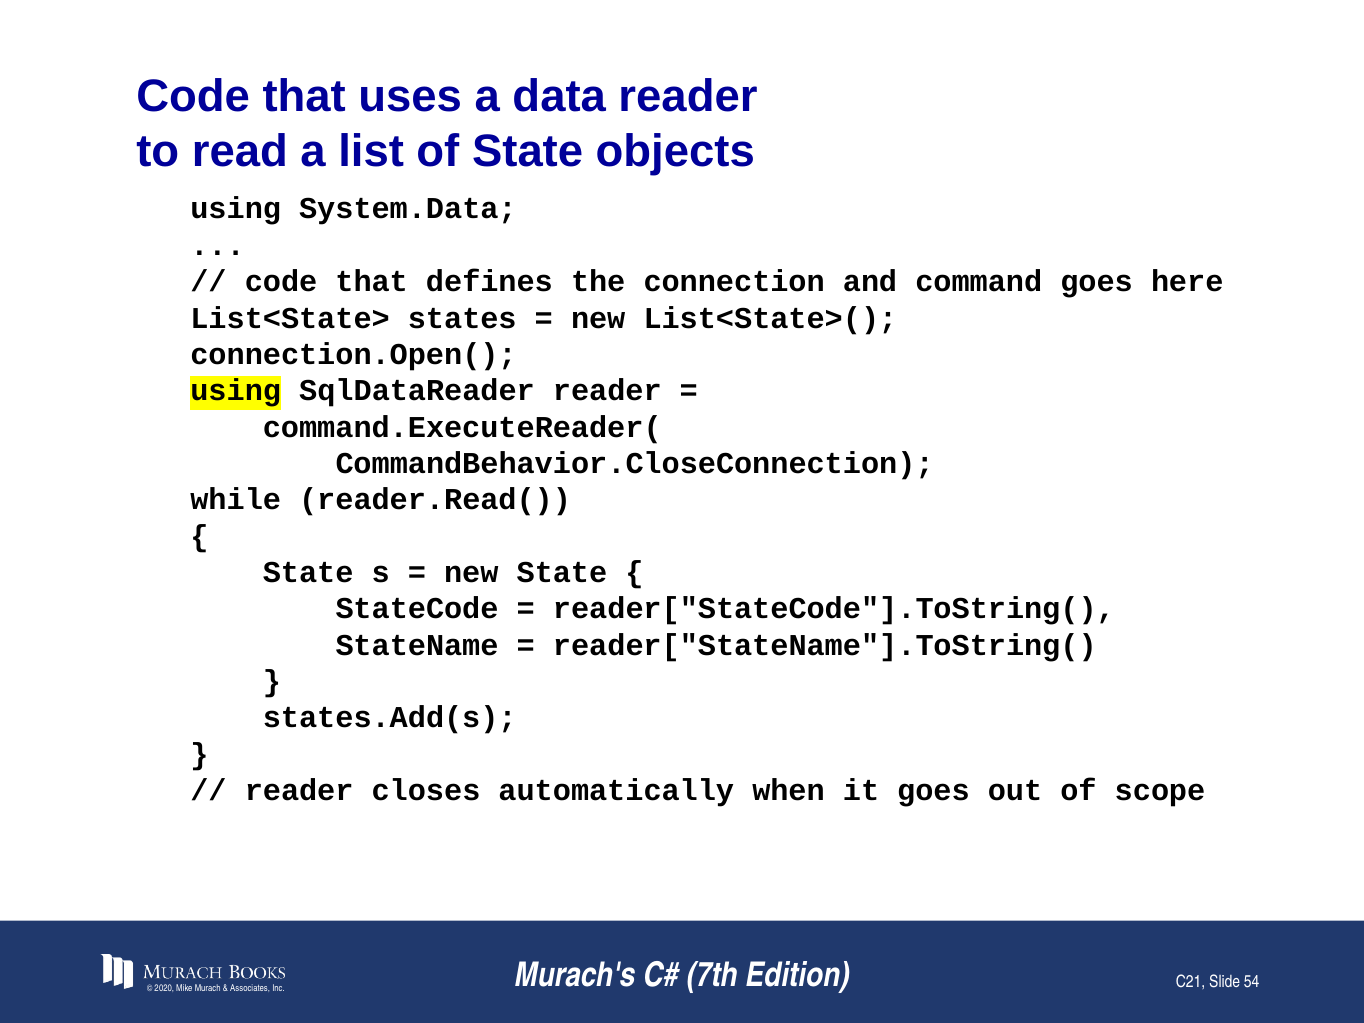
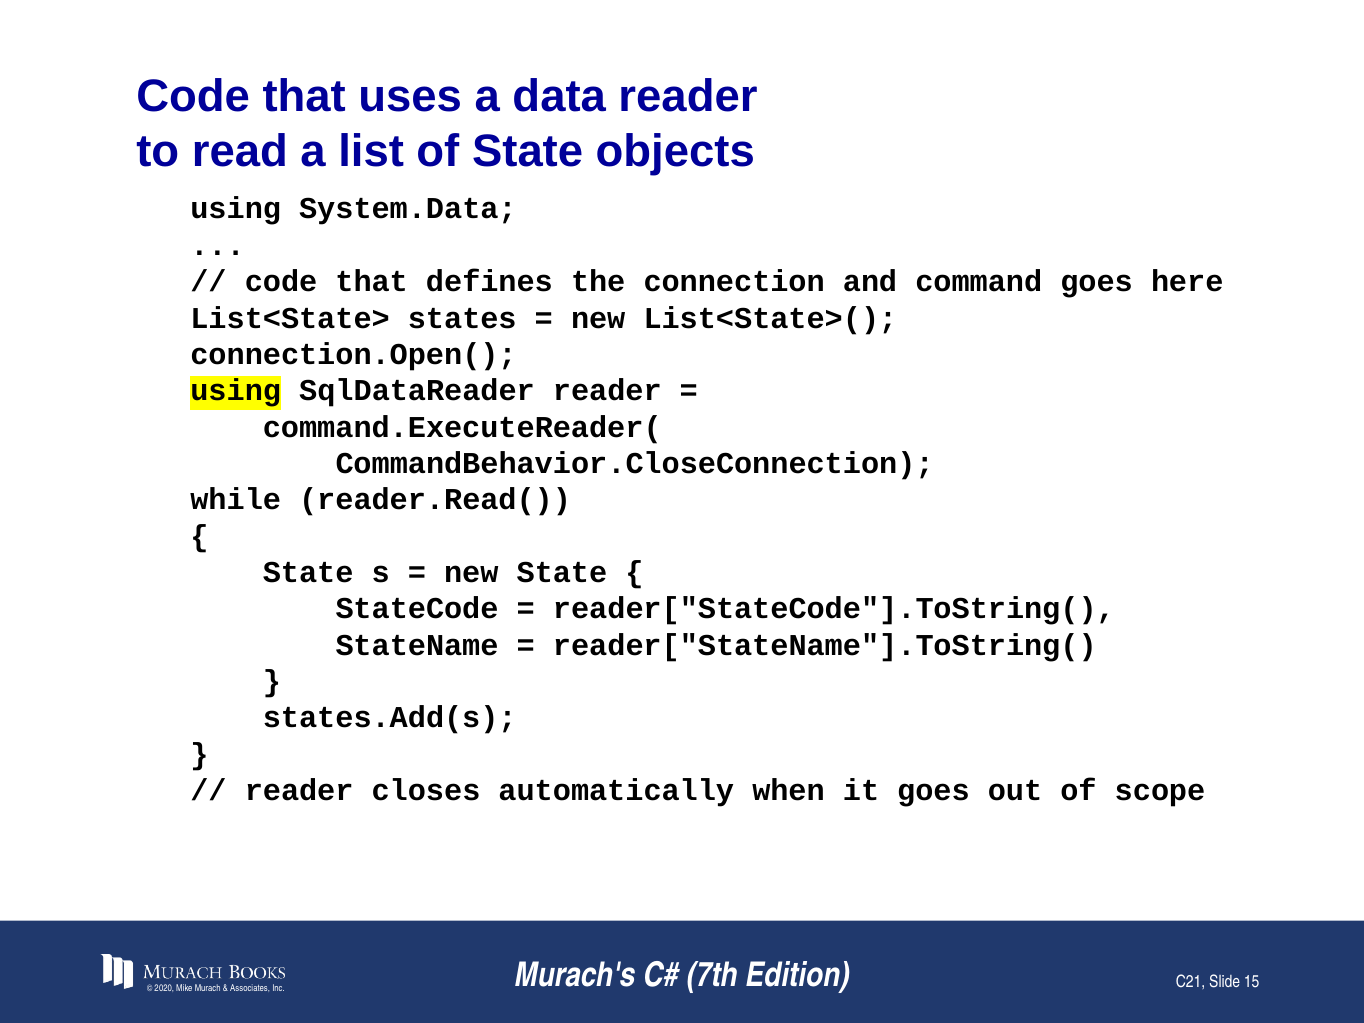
54: 54 -> 15 (1252, 981)
